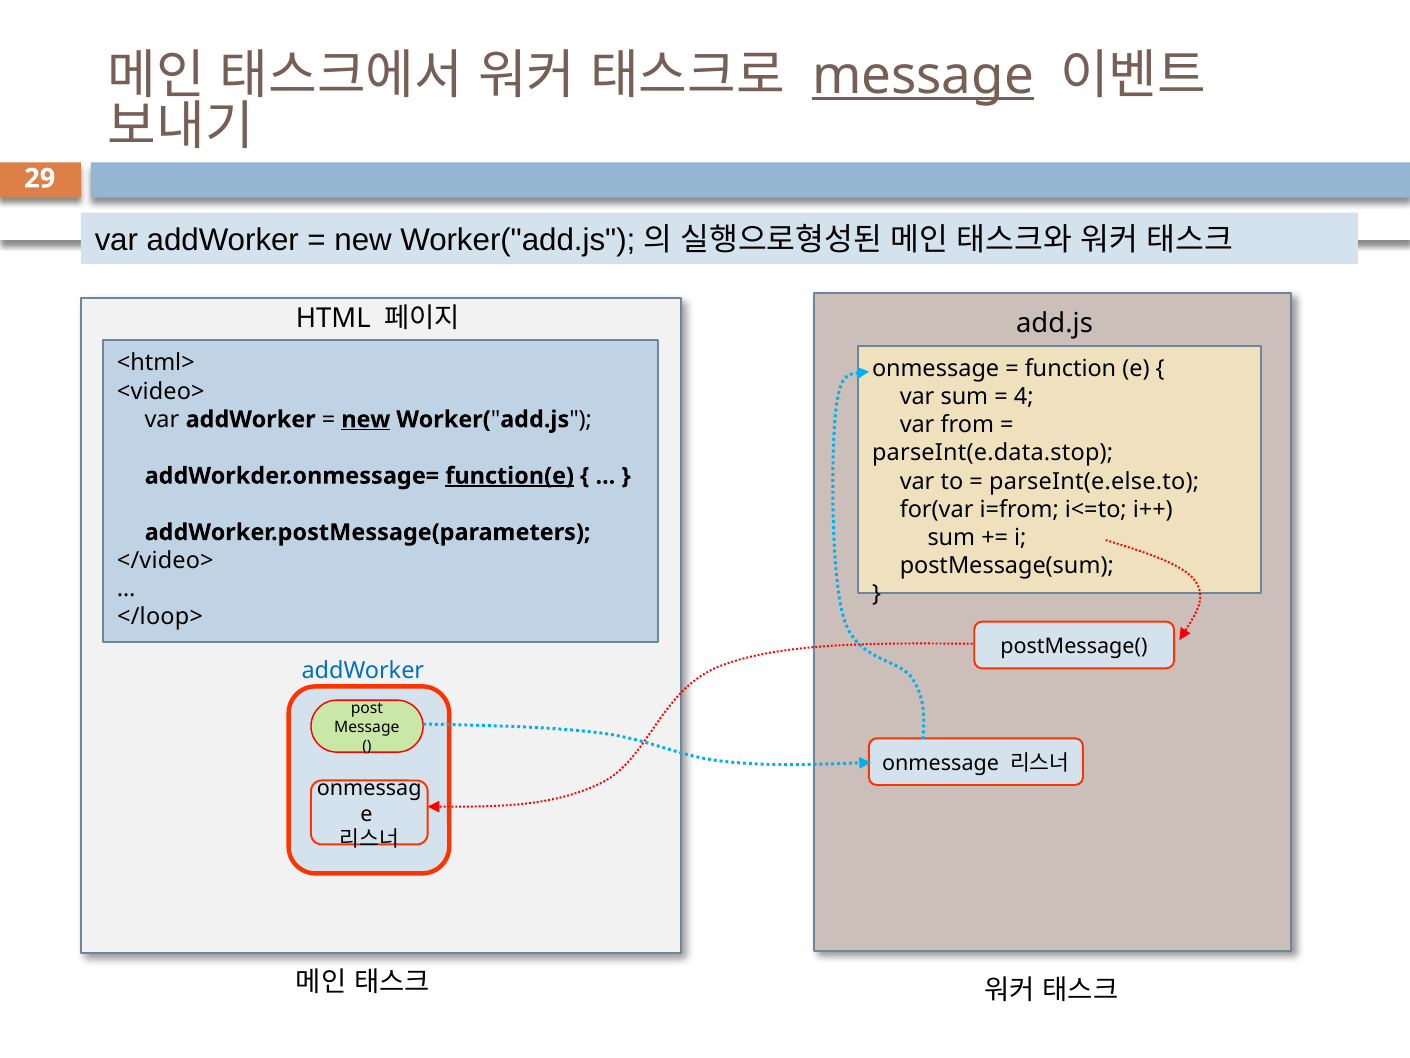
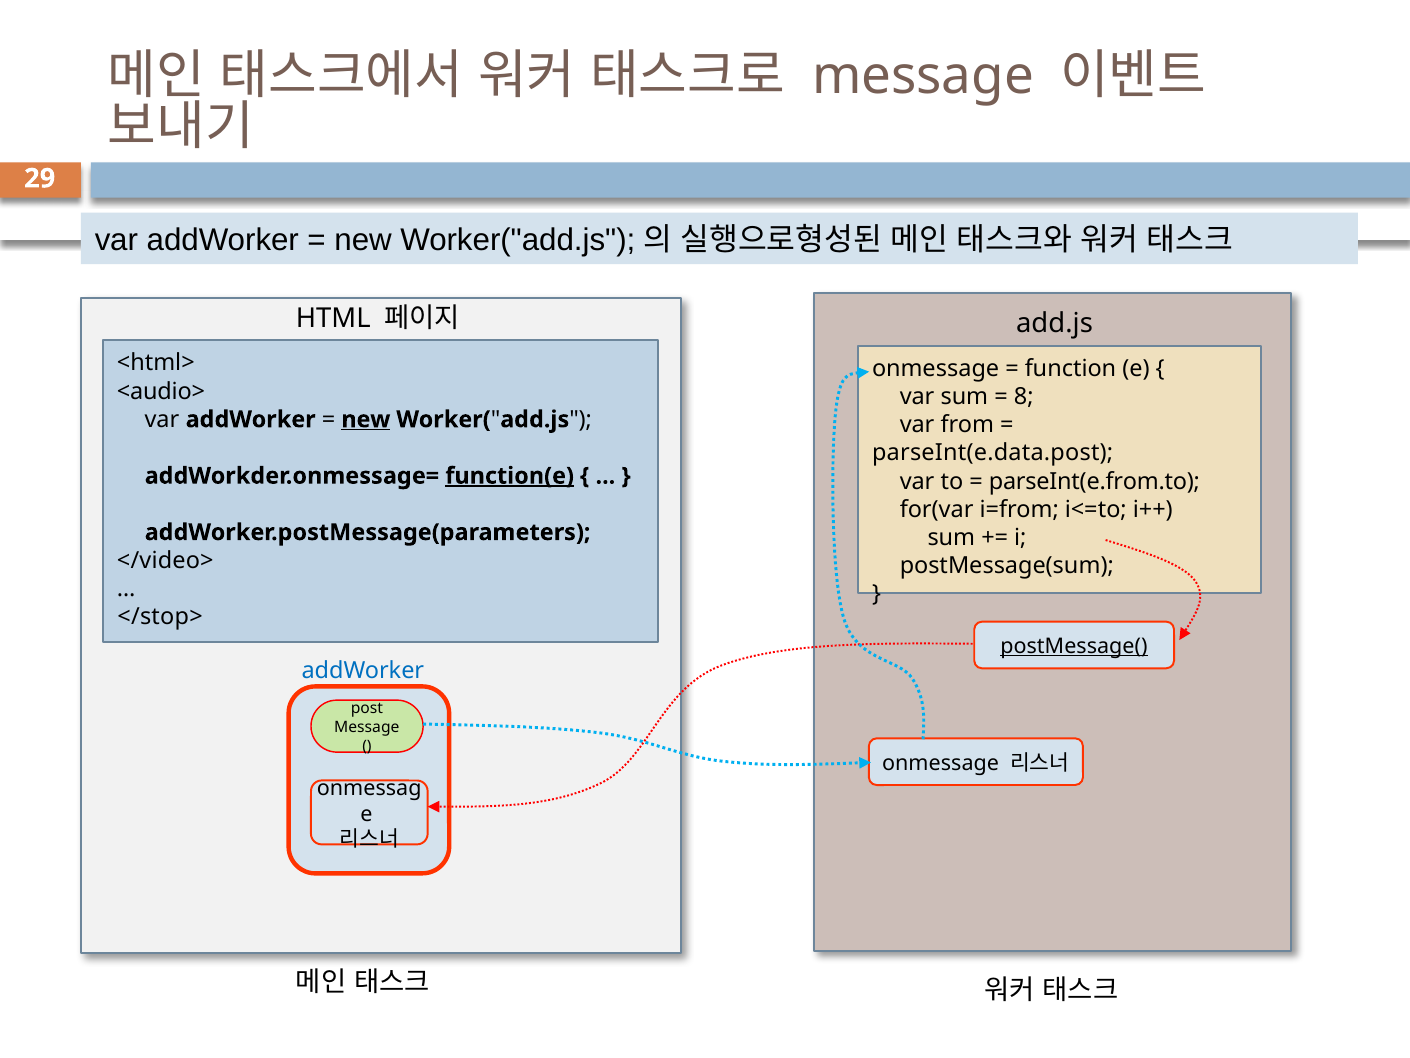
message underline: present -> none (923, 76)
<video>: <video> -> <audio> (161, 391)
4: 4 -> 8 (1024, 396)
parseInt(e.data.stop: parseInt(e.data.stop -> parseInt(e.data.post (993, 453)
parseInt(e.else.to: parseInt(e.else.to -> parseInt(e.from.to (1094, 481)
</loop>: </loop> -> </stop> (160, 617)
postMessage( underline: none -> present (1074, 646)
